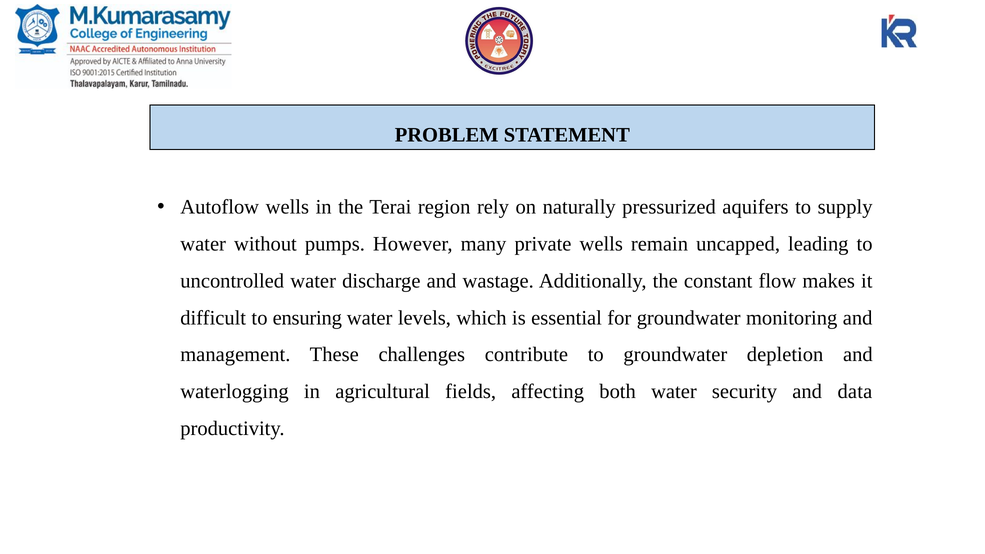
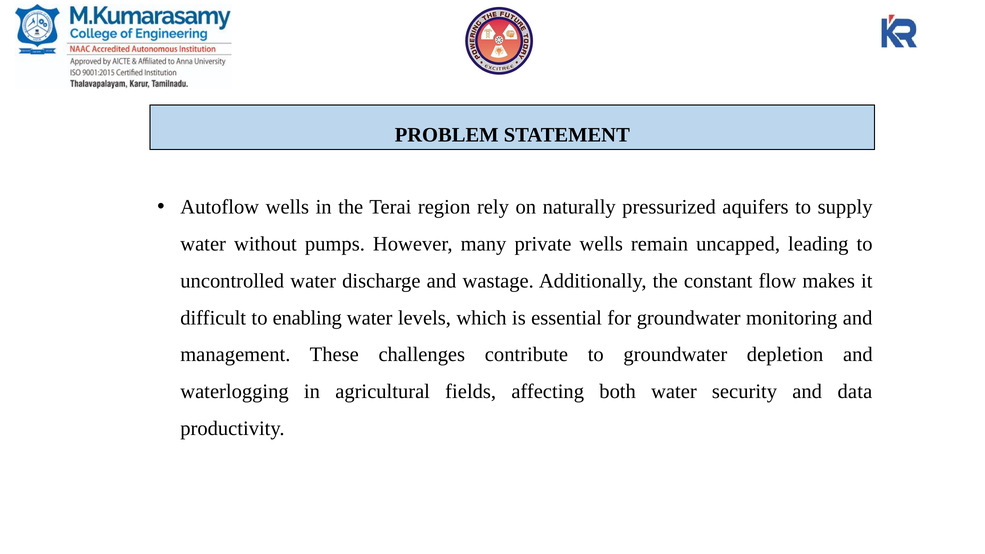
ensuring: ensuring -> enabling (307, 318)
